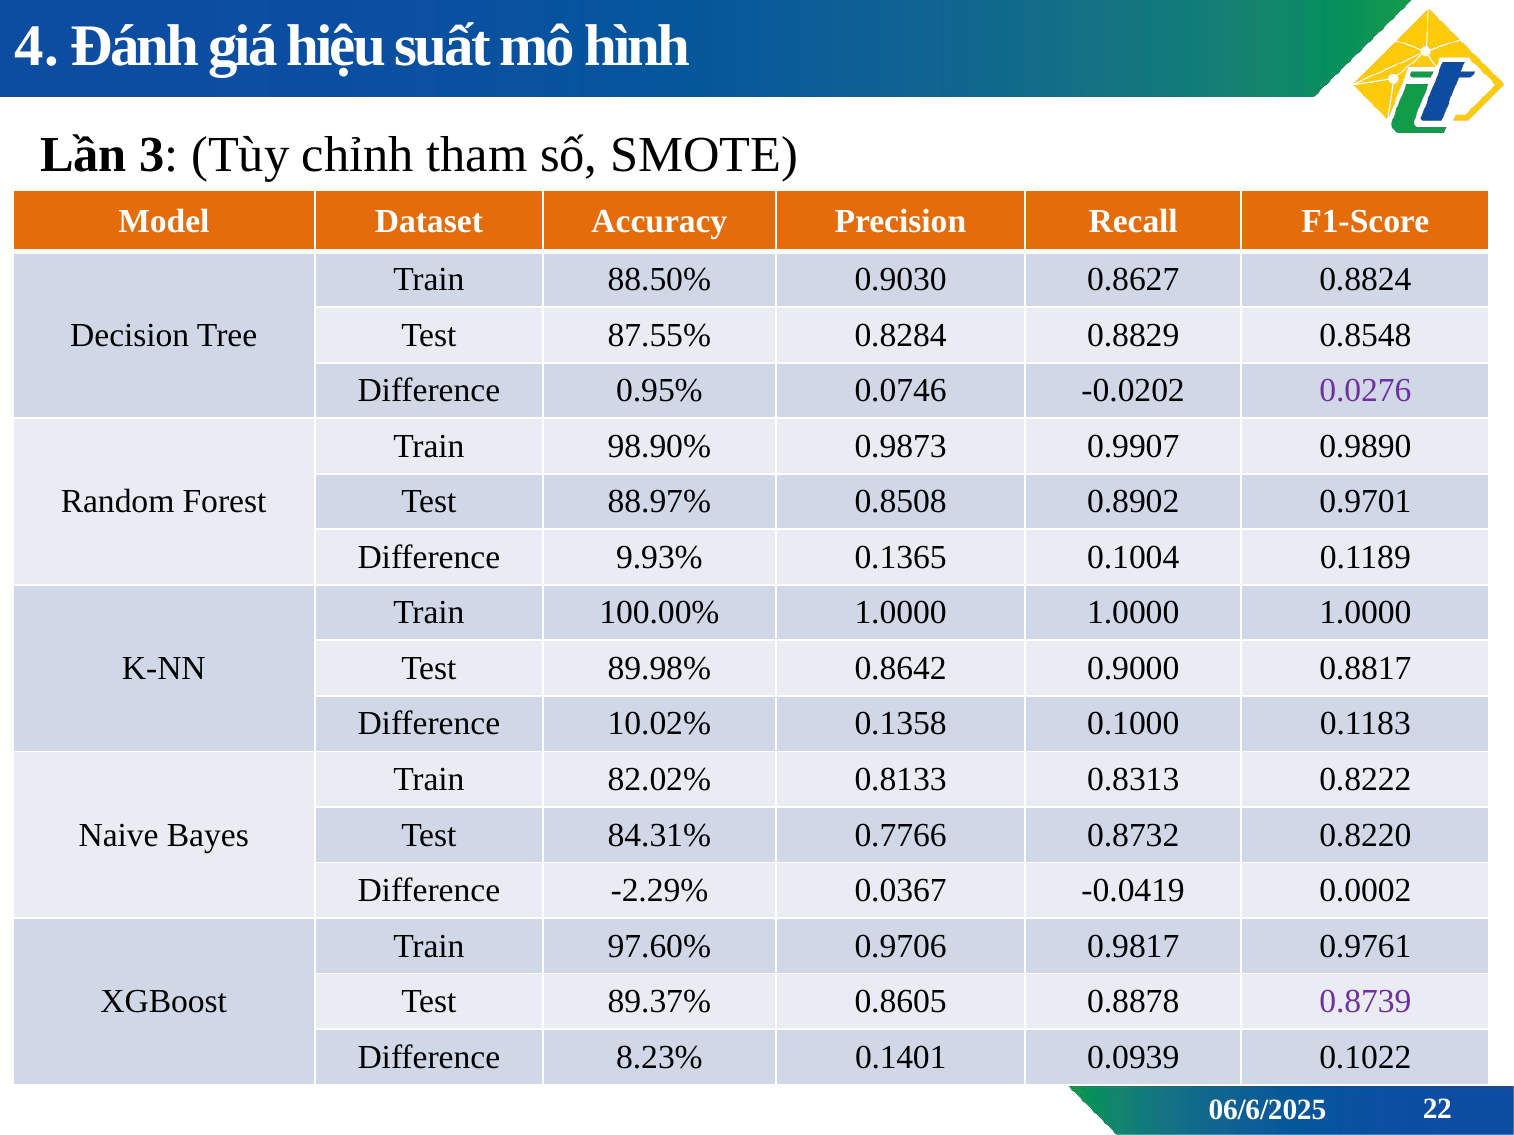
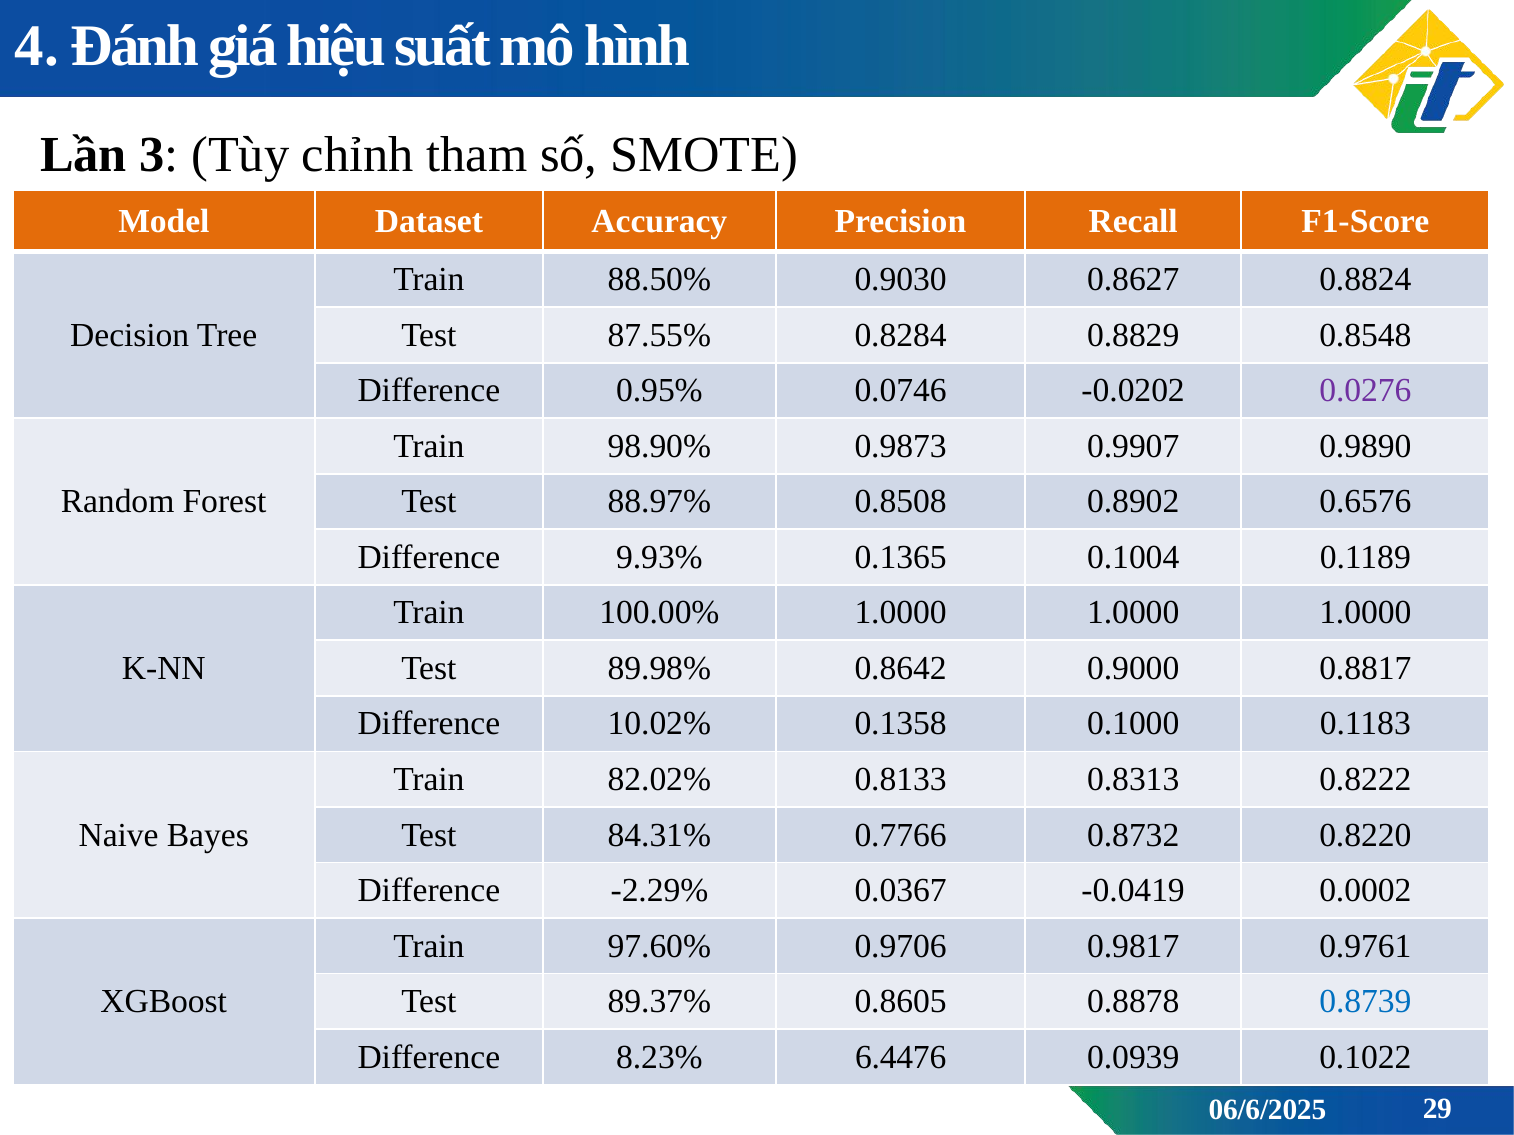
0.9701: 0.9701 -> 0.6576 (1365, 502)
0.8739 colour: purple -> blue (1365, 1002)
0.1401: 0.1401 -> 6.4476 (901, 1058)
22: 22 -> 29 (1437, 1109)
